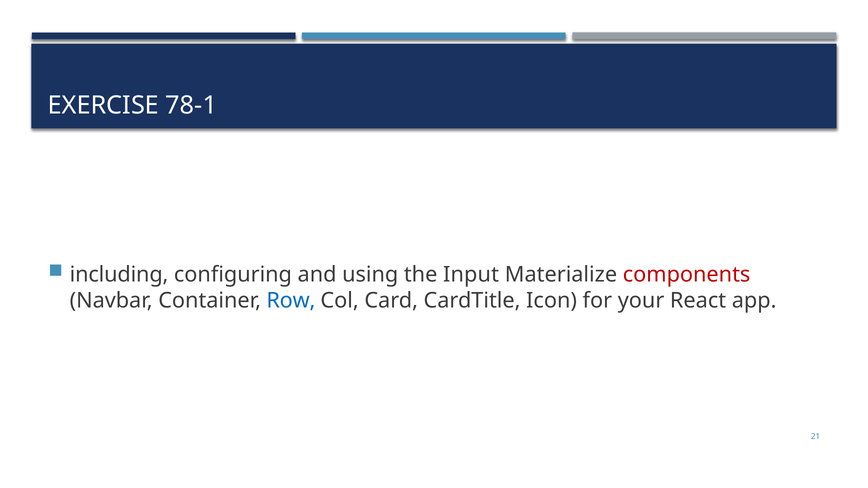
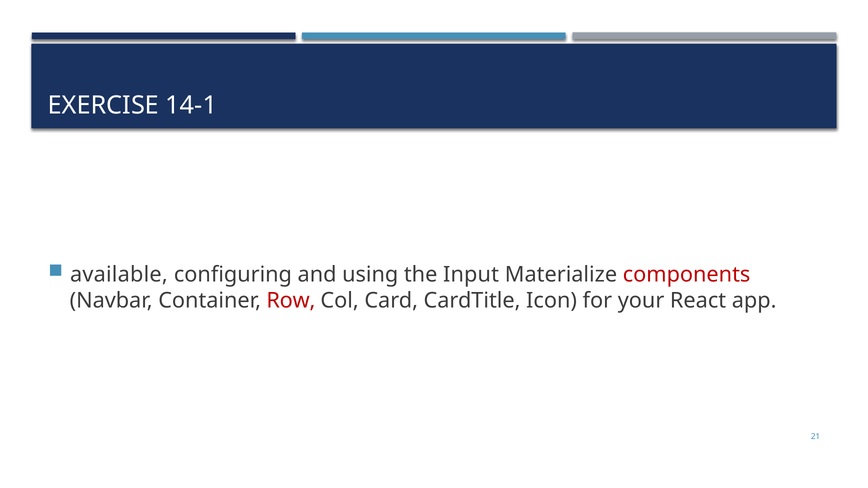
78-1: 78-1 -> 14-1 (191, 105)
including: including -> available (119, 275)
Row colour: blue -> red (291, 301)
